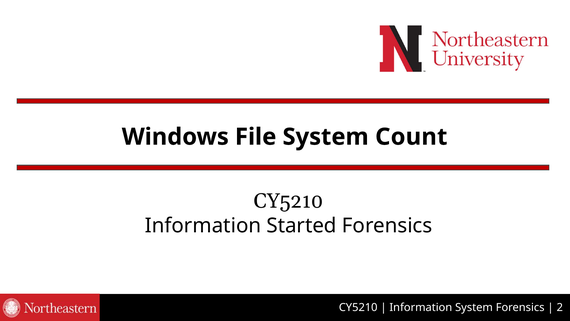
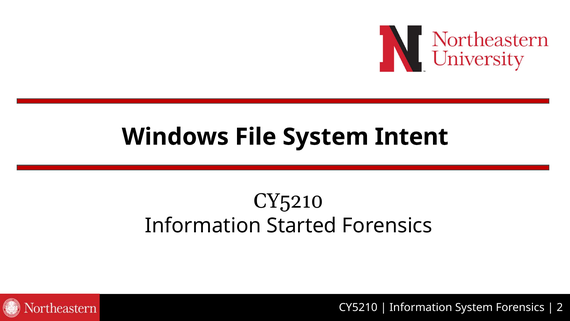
Count: Count -> Intent (412, 137)
